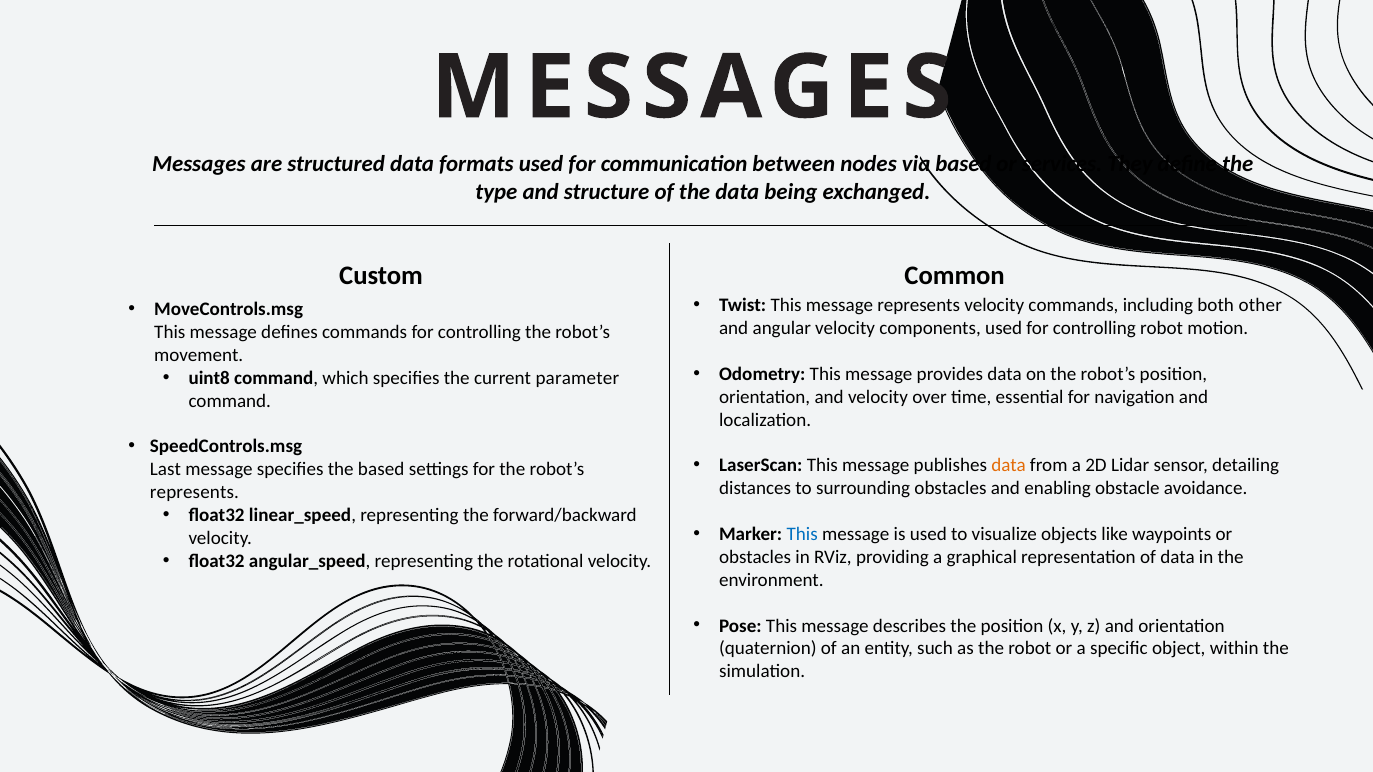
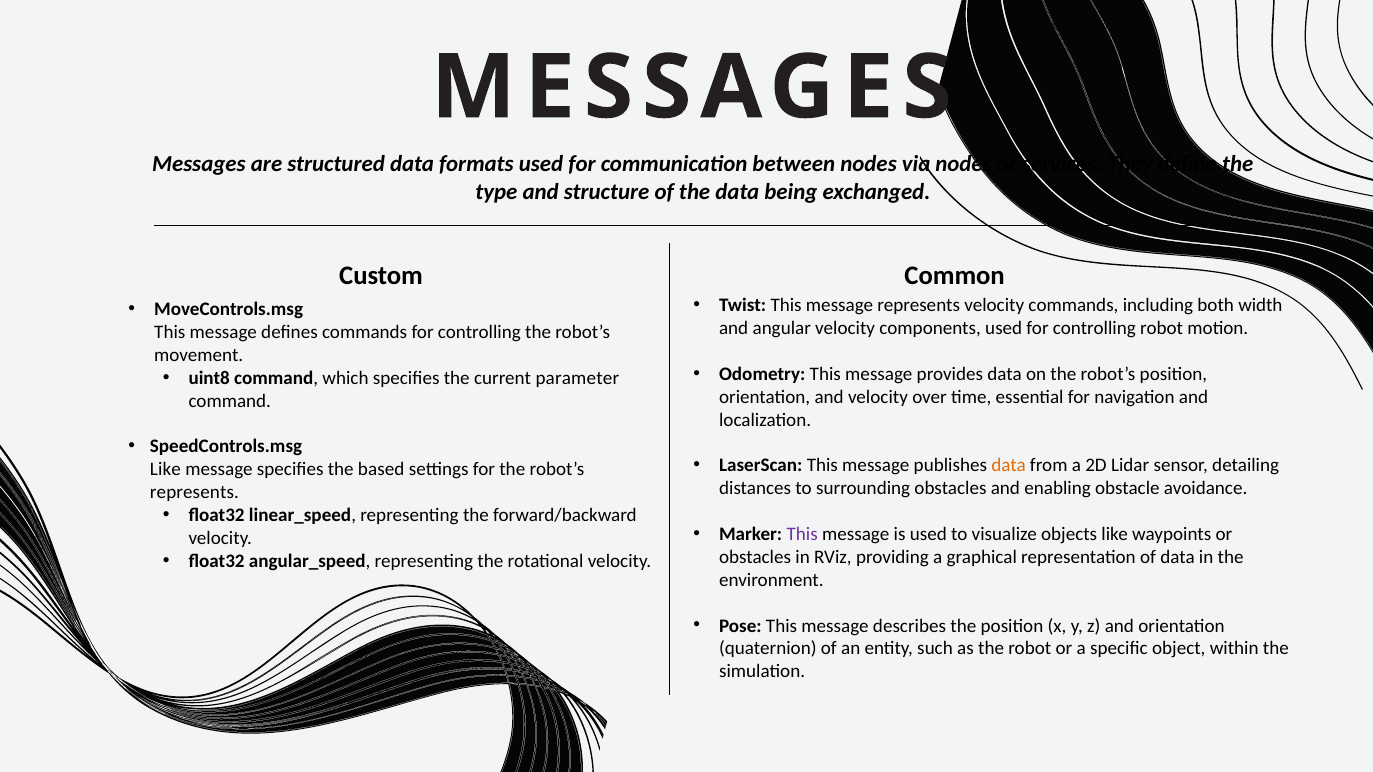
via based: based -> nodes (963, 164)
other: other -> width (1260, 305)
Last: Last -> Like (165, 470)
This colour: blue -> purple (802, 534)
